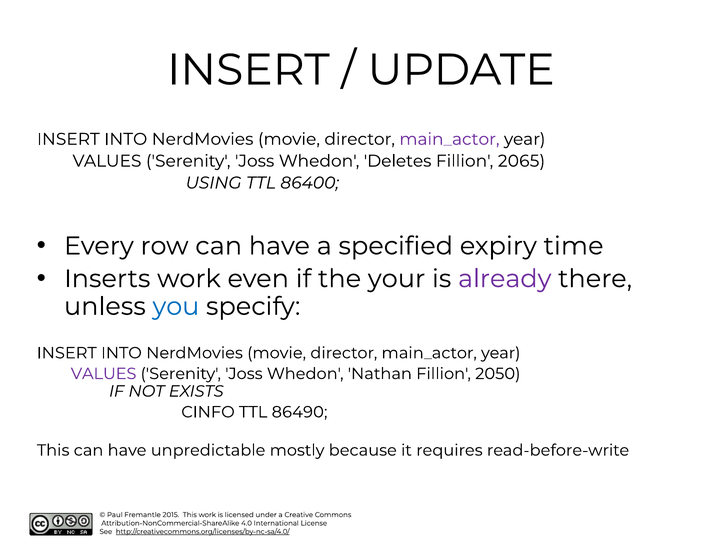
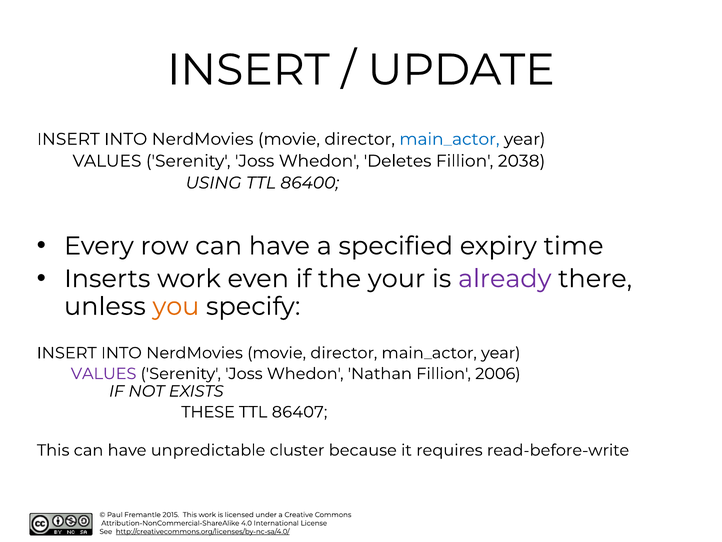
main_actor colour: purple -> blue (449, 139)
2065: 2065 -> 2038 (522, 161)
you colour: blue -> orange (176, 306)
2050: 2050 -> 2006 (498, 373)
CINFO: CINFO -> THESE (208, 412)
86490: 86490 -> 86407 (300, 412)
mostly: mostly -> cluster (297, 450)
